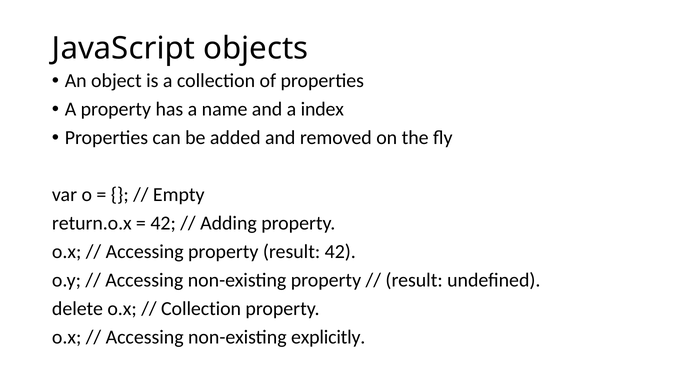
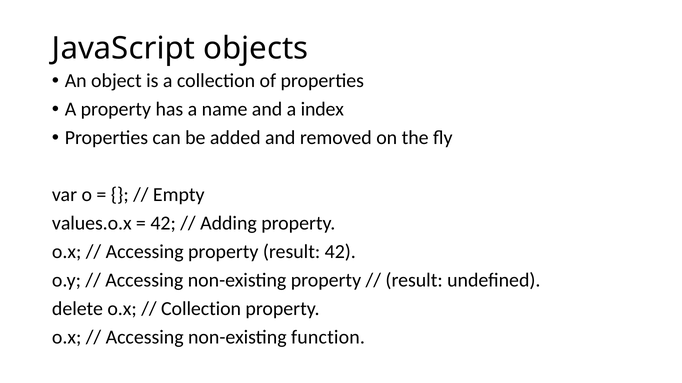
return.o.x: return.o.x -> values.o.x (92, 224)
explicitly: explicitly -> function (328, 338)
